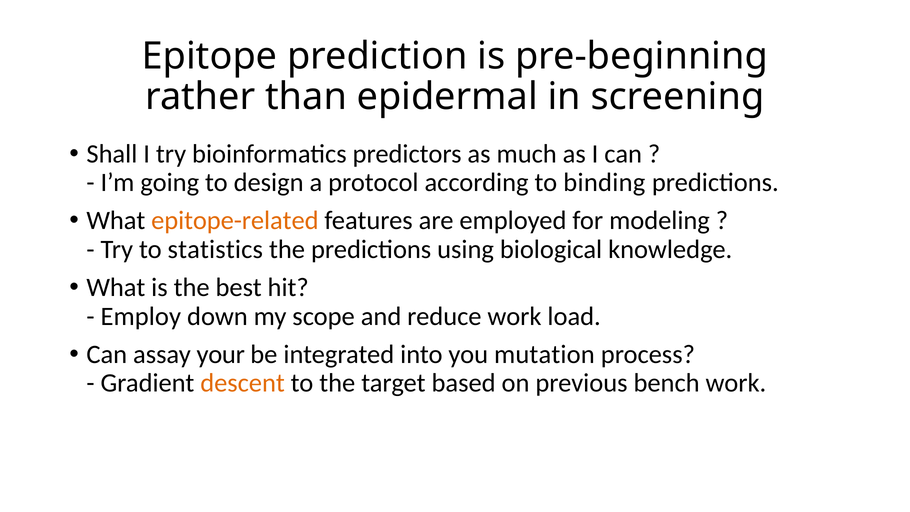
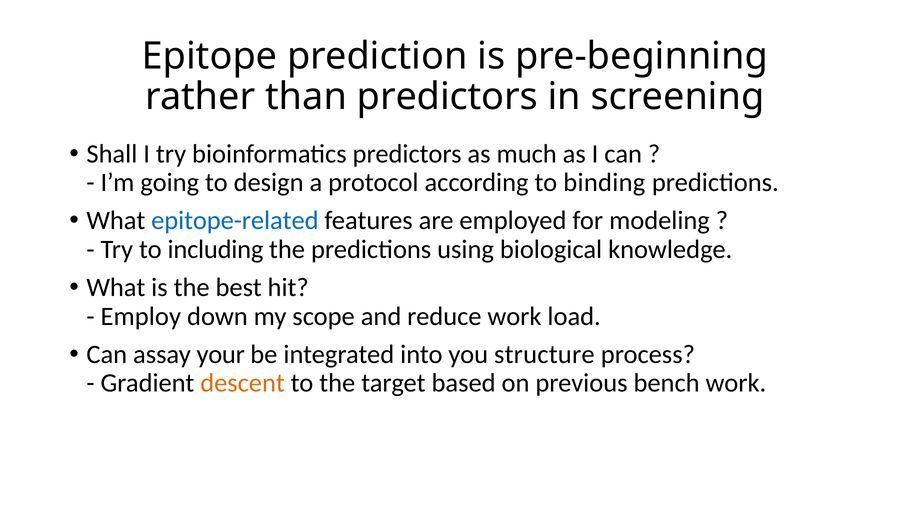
than epidermal: epidermal -> predictors (447, 97)
epitope-related colour: orange -> blue (235, 221)
statistics: statistics -> including (215, 249)
mutation: mutation -> structure (544, 354)
